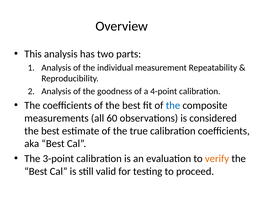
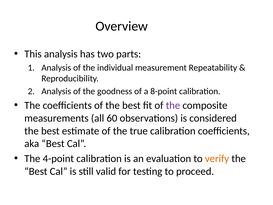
4-point: 4-point -> 8-point (164, 91)
the colour: blue -> purple (173, 105)
3-point: 3-point -> 4-point (58, 158)
